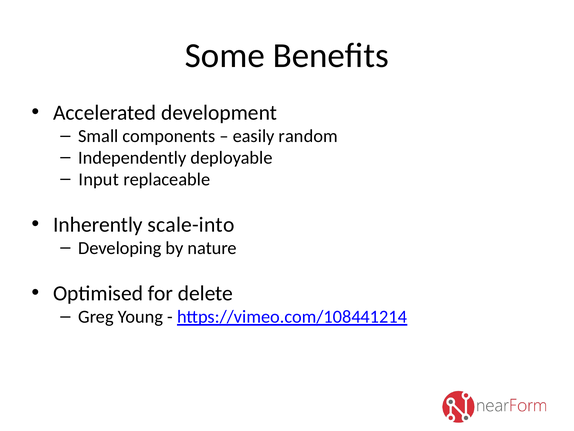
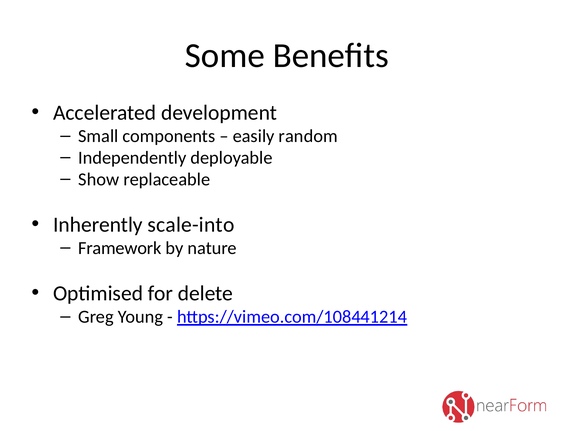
Input: Input -> Show (99, 179)
Developing: Developing -> Framework (120, 248)
